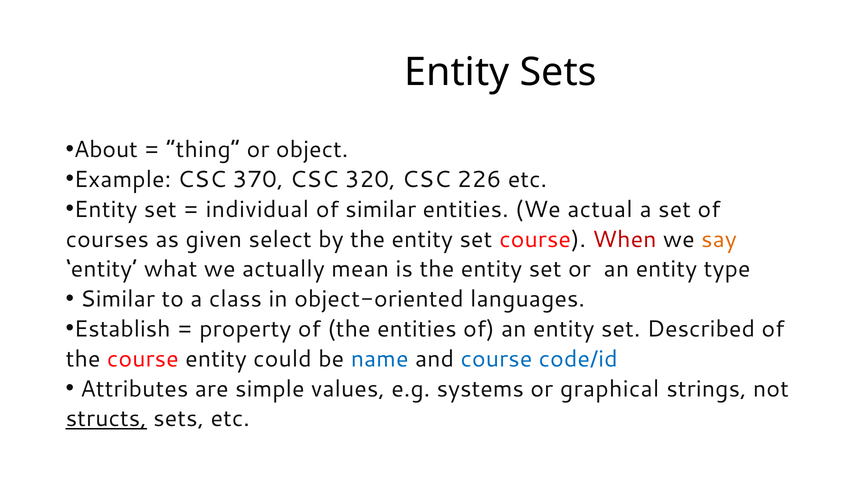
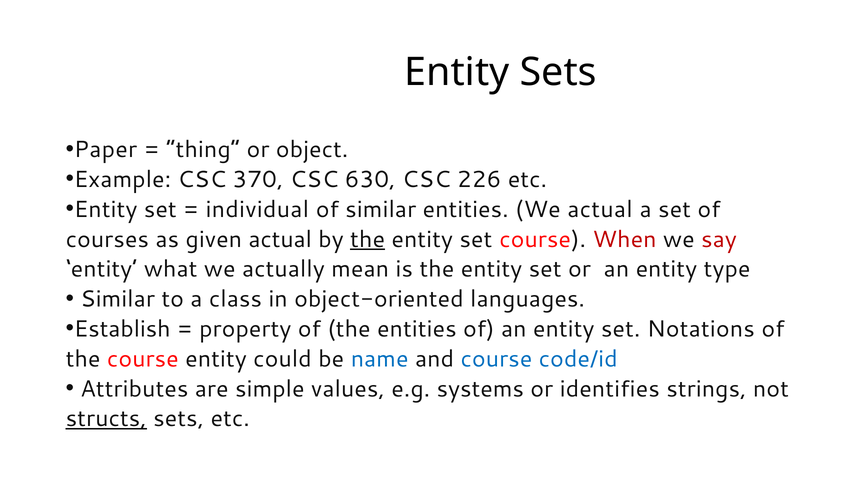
About: About -> Paper (106, 150)
320: 320 -> 630 (370, 180)
given select: select -> actual (280, 239)
the underline: none -> present (368, 239)
say colour: orange -> red (719, 239)
Described: Described -> Notations (701, 329)
graphical: graphical -> identifies (610, 389)
